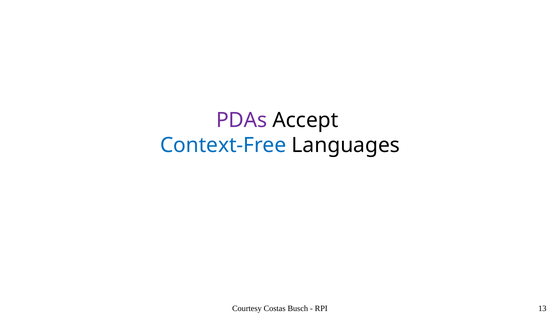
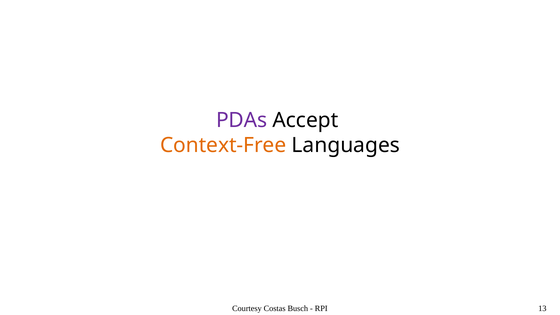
Context-Free colour: blue -> orange (223, 145)
